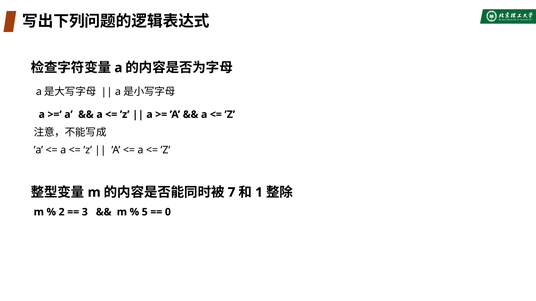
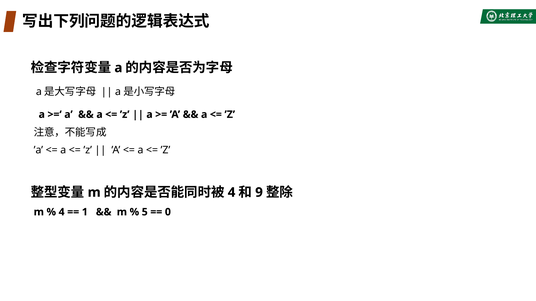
7: 7 -> 4 (232, 193)
1: 1 -> 9 (259, 193)
2: 2 -> 4 (62, 212)
3: 3 -> 1 (85, 212)
